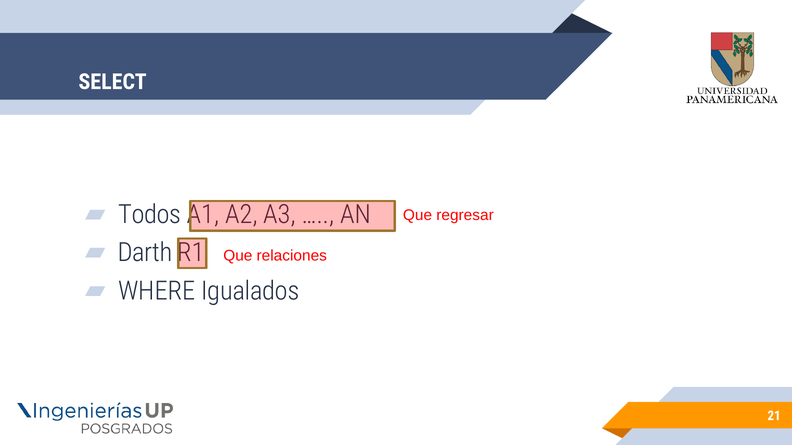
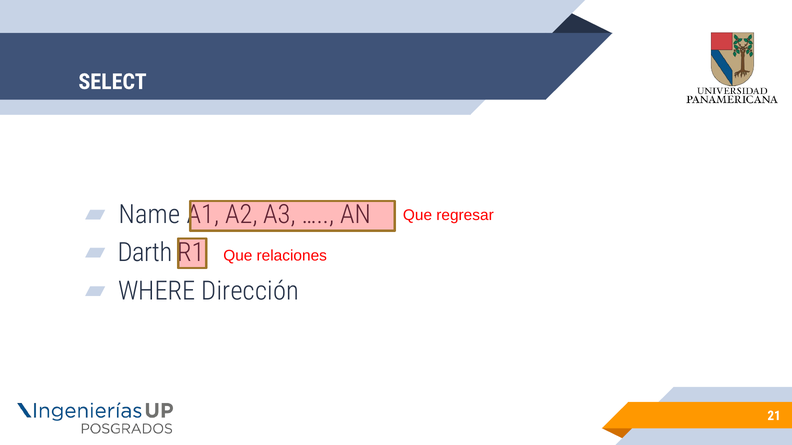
Todos: Todos -> Name (149, 215)
Igualados: Igualados -> Dirección (250, 291)
